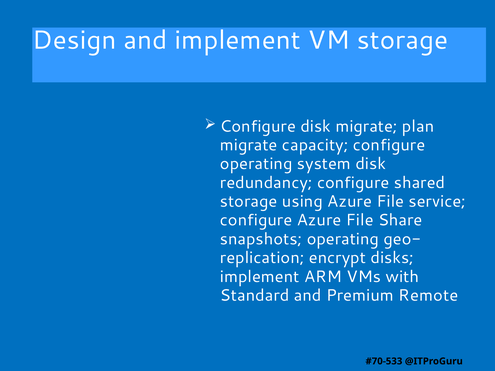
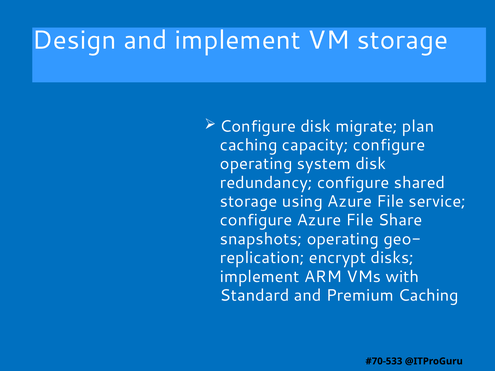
migrate: migrate -> caching (249, 145)
Premium Remote: Remote -> Caching (429, 296)
